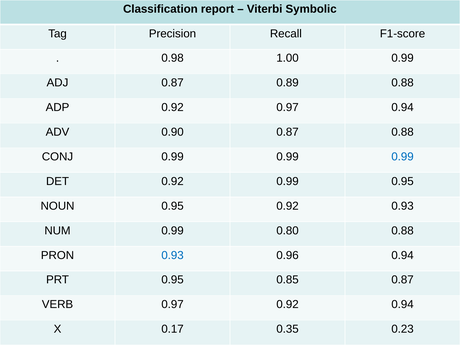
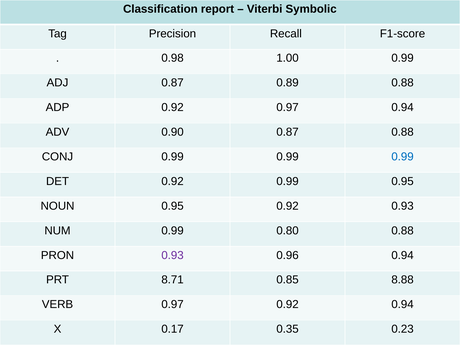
0.93 colour: blue -> purple (173, 255)
PRT 0.95: 0.95 -> 8.71 (173, 280)
0.85 0.87: 0.87 -> 8.88 (403, 280)
